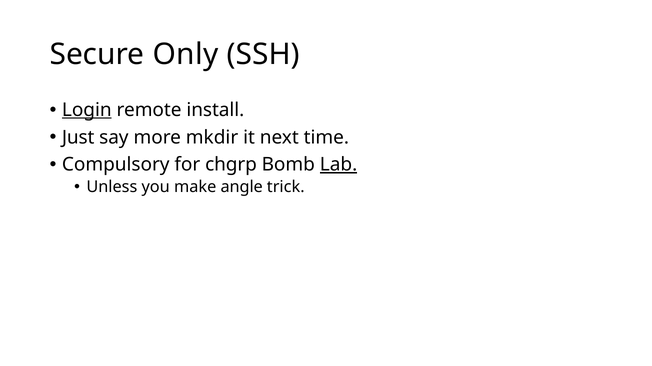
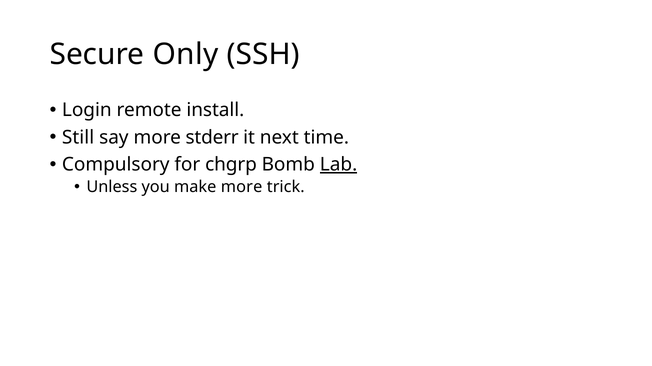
Login underline: present -> none (87, 110)
Just: Just -> Still (78, 138)
mkdir: mkdir -> stderr (212, 138)
make angle: angle -> more (242, 187)
